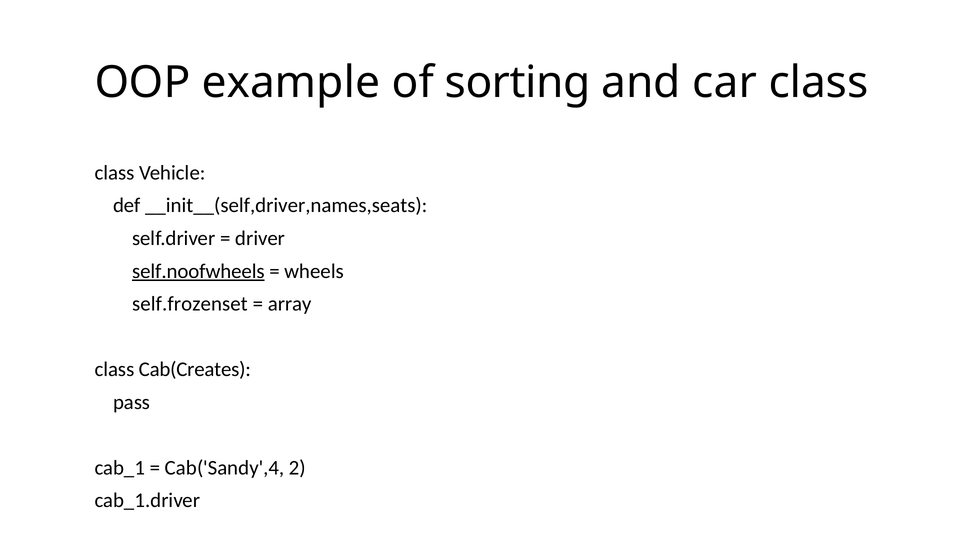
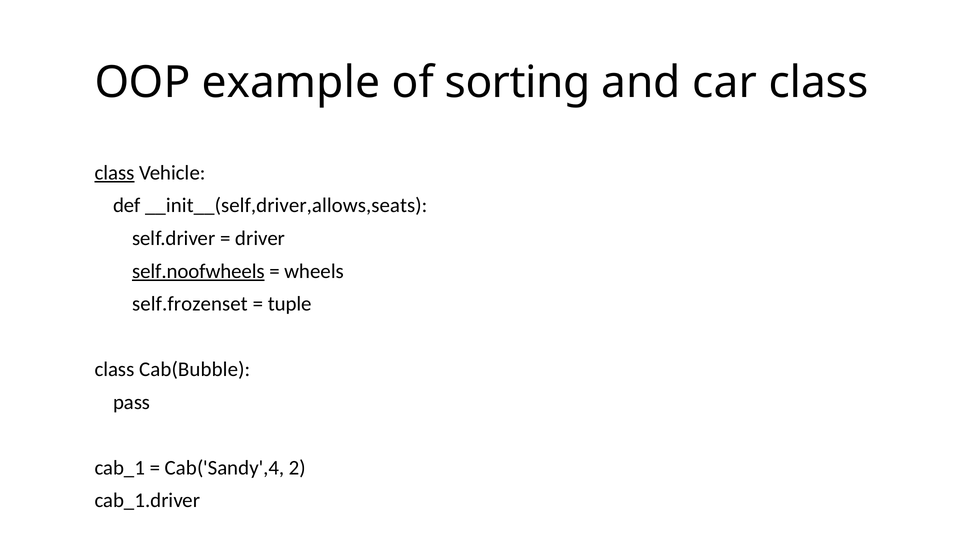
class underline: none -> present (114, 173)
__init__(self,driver,names,seats: __init__(self,driver,names,seats -> __init__(self,driver,allows,seats (286, 206)
array: array -> tuple (290, 304)
Cab(Creates: Cab(Creates -> Cab(Bubble (195, 370)
